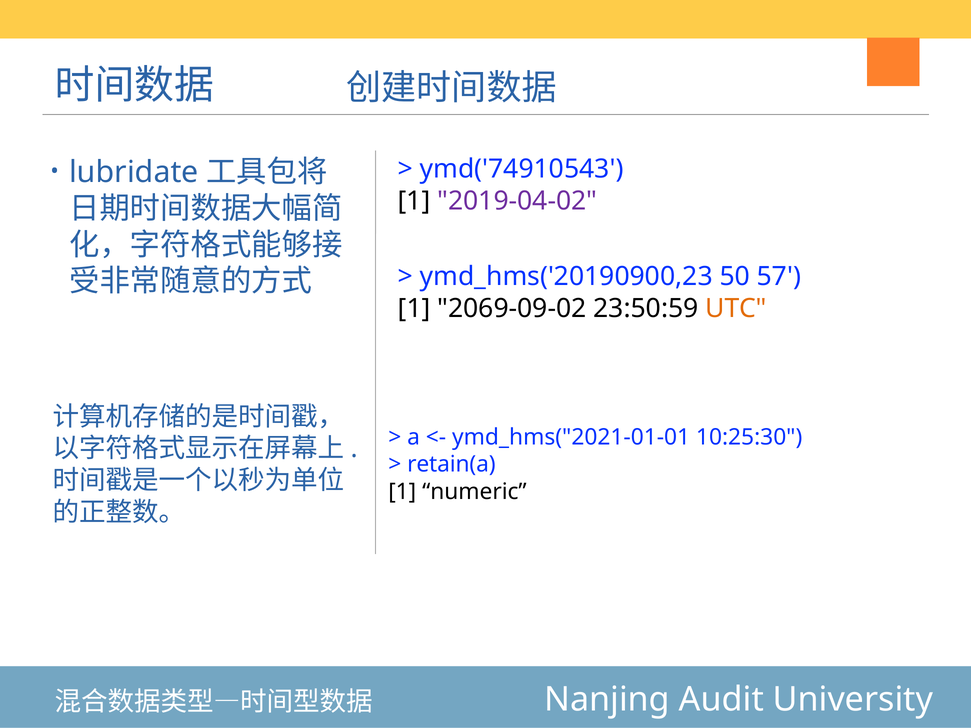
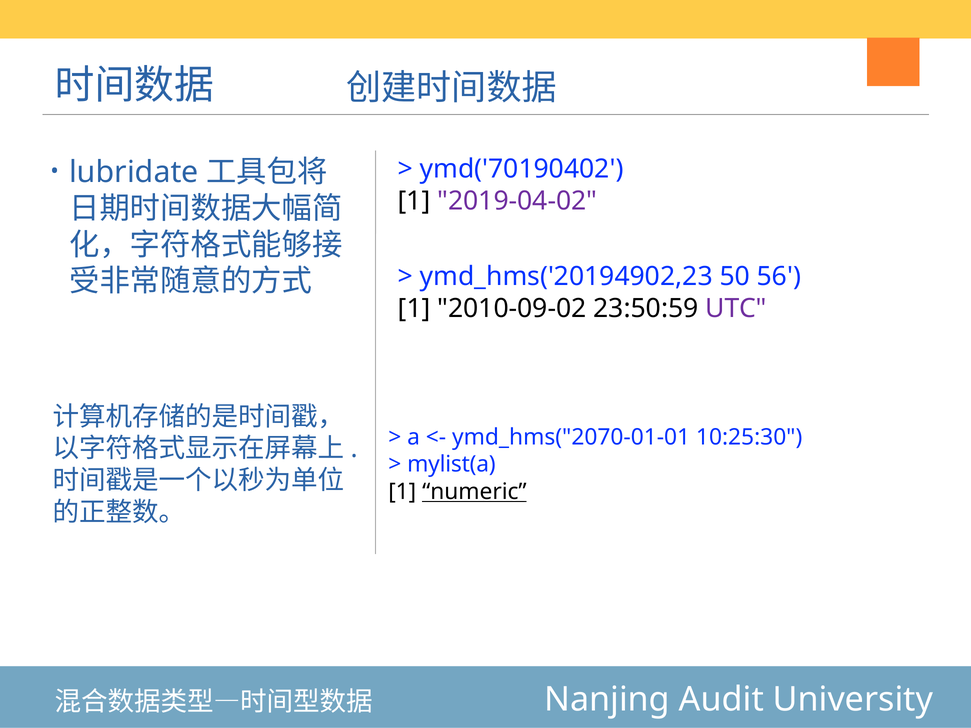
ymd('74910543: ymd('74910543 -> ymd('70190402 (522, 169)
ymd_hms('20190900,23: ymd_hms('20190900,23 -> ymd_hms('20194902,23 (566, 277)
57: 57 -> 56 (779, 277)
2069-09-02: 2069-09-02 -> 2010-09-02 (512, 309)
UTC colour: orange -> purple (736, 309)
ymd_hms("2021-01-01: ymd_hms("2021-01-01 -> ymd_hms("2070-01-01 (571, 437)
retain(a: retain(a -> mylist(a (451, 465)
numeric underline: none -> present (474, 492)
